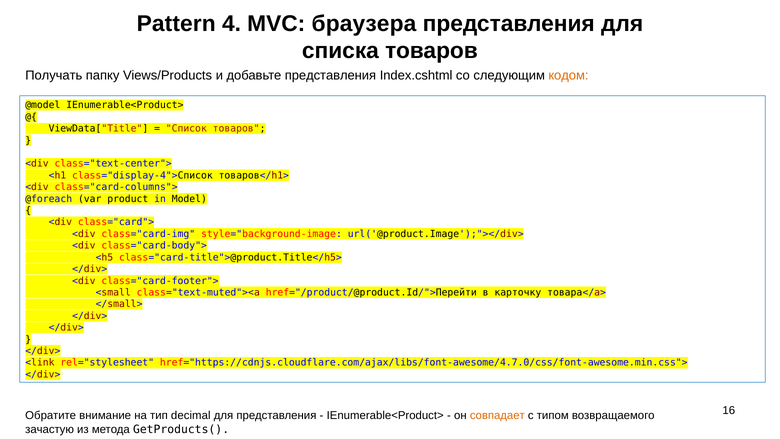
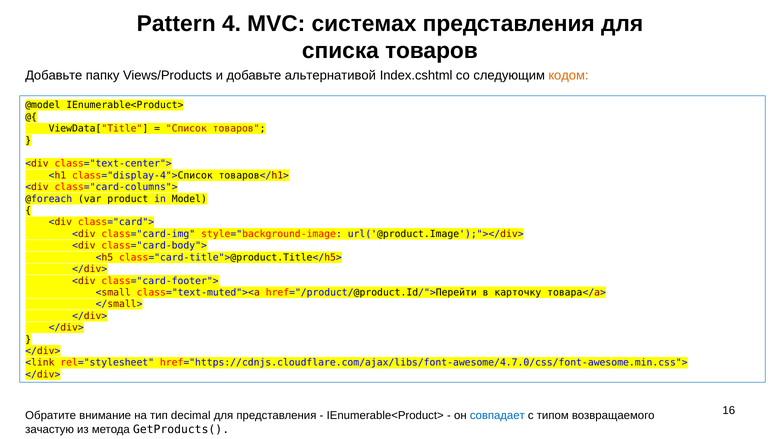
браузера: браузера -> системах (364, 24)
Получать: Получать -> Добавьте (54, 75)
добавьте представления: представления -> альтернативой (330, 75)
совпадает colour: orange -> blue (497, 415)
